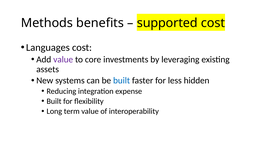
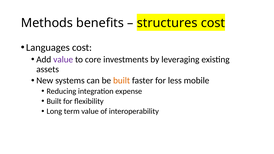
supported: supported -> structures (167, 23)
built colour: blue -> orange (122, 81)
hidden: hidden -> mobile (197, 81)
